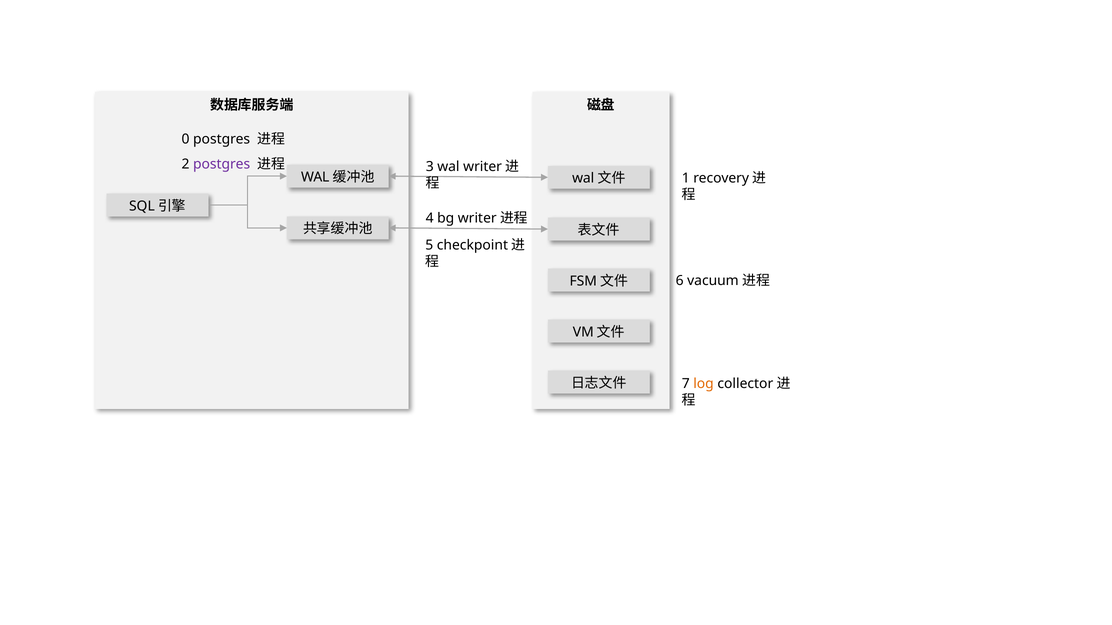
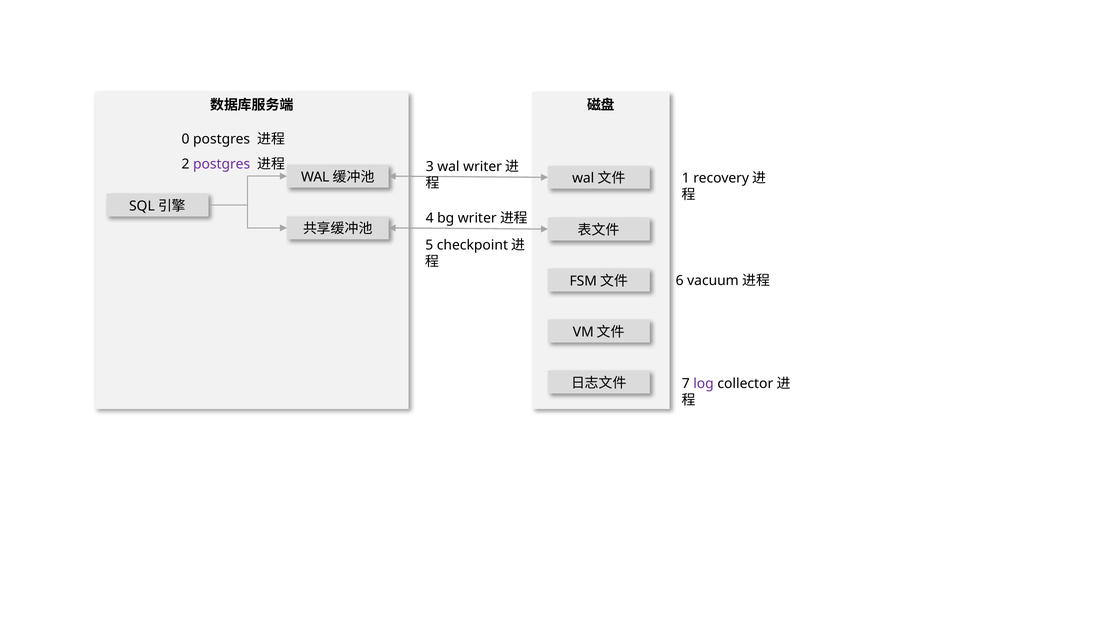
log colour: orange -> purple (704, 384)
